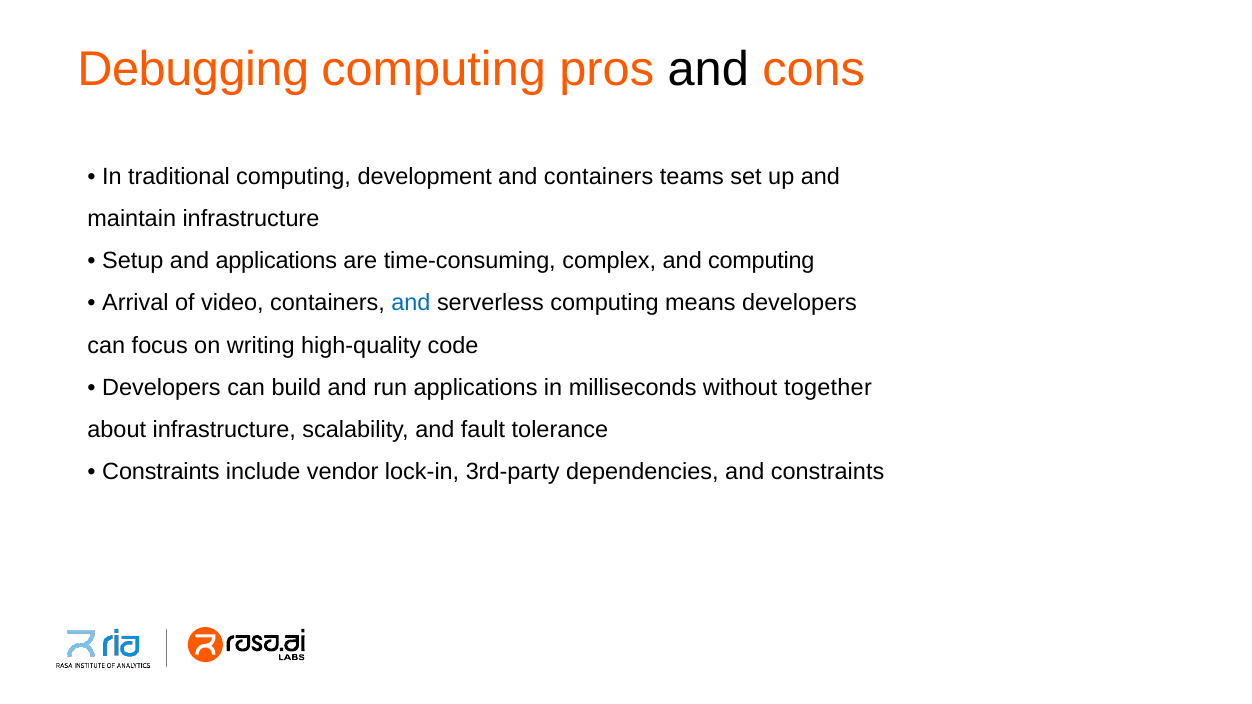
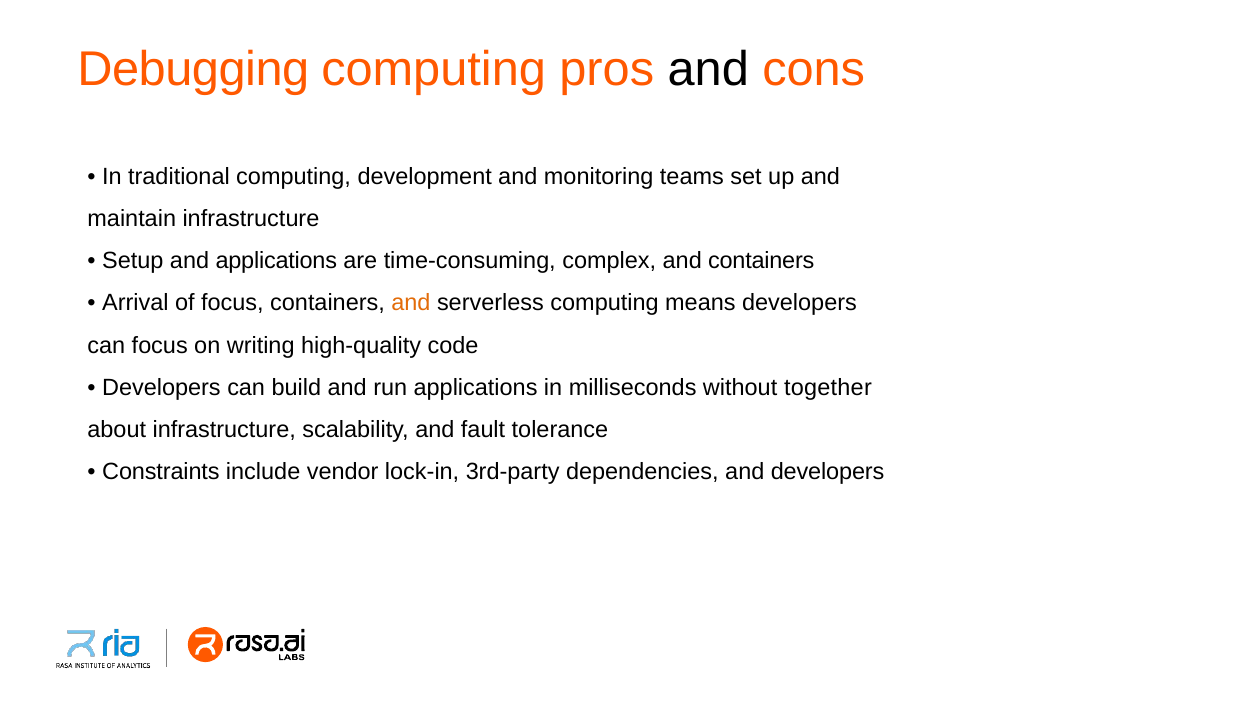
and containers: containers -> monitoring (599, 176)
and computing: computing -> containers (761, 261)
of video: video -> focus (232, 303)
and colour: blue -> orange (411, 303)
and constraints: constraints -> developers (828, 472)
